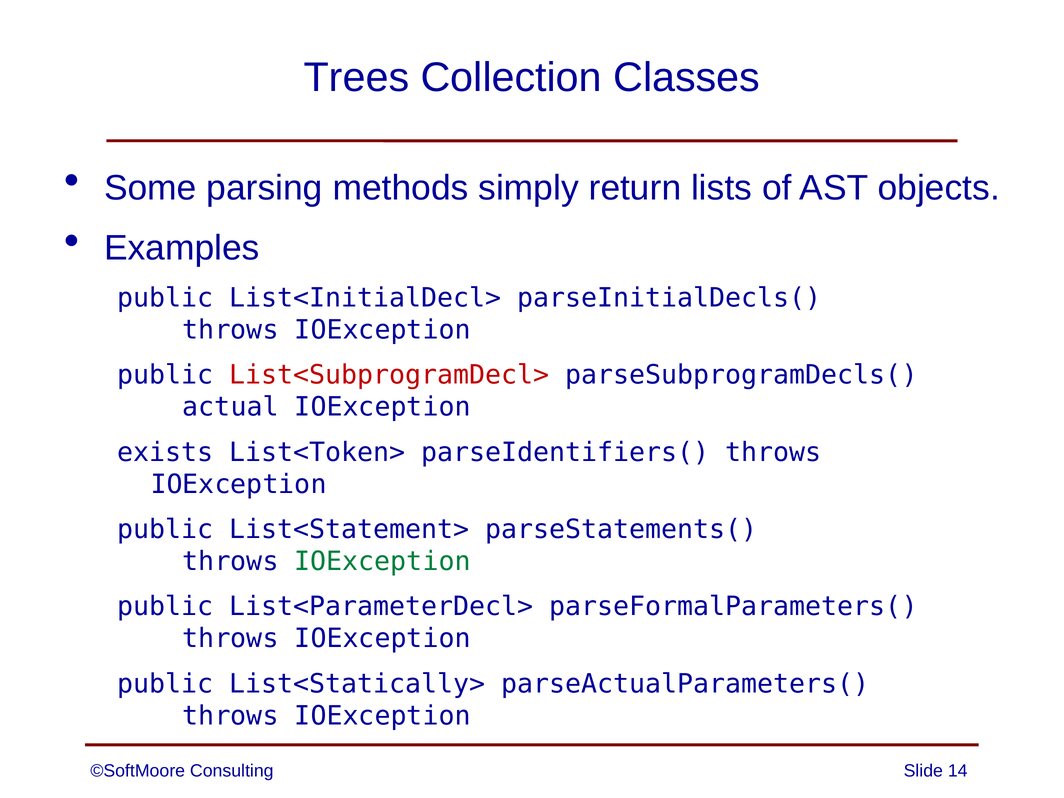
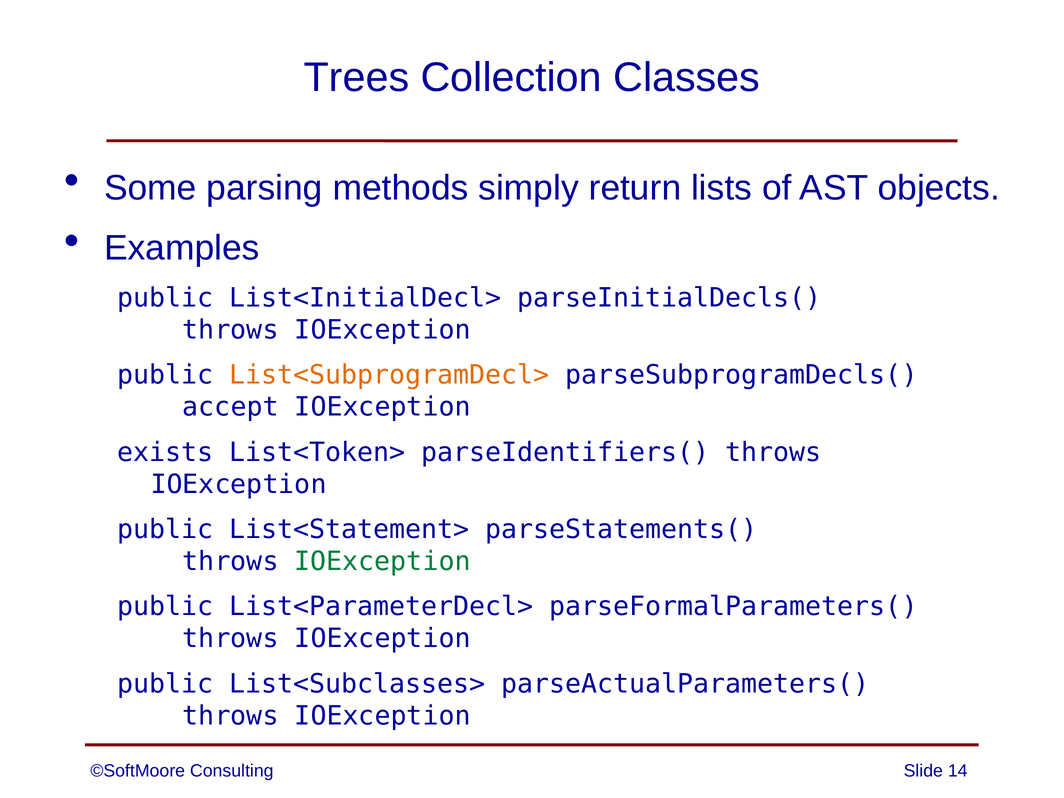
List<SubprogramDecl> colour: red -> orange (389, 375)
actual: actual -> accept (231, 407)
List<Statically>: List<Statically> -> List<Subclasses> (357, 684)
